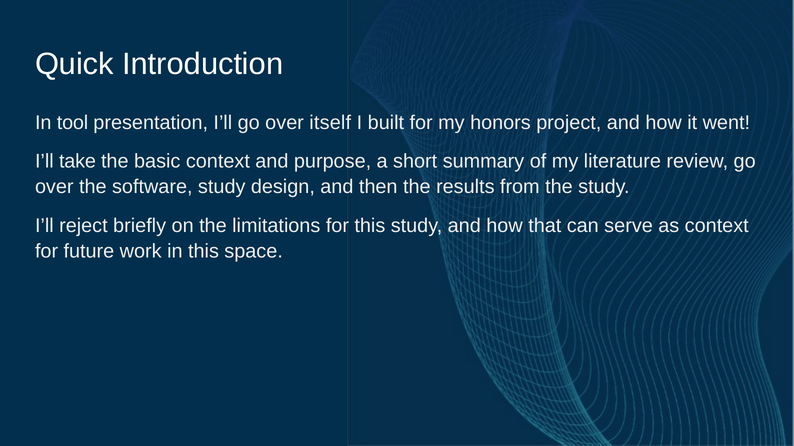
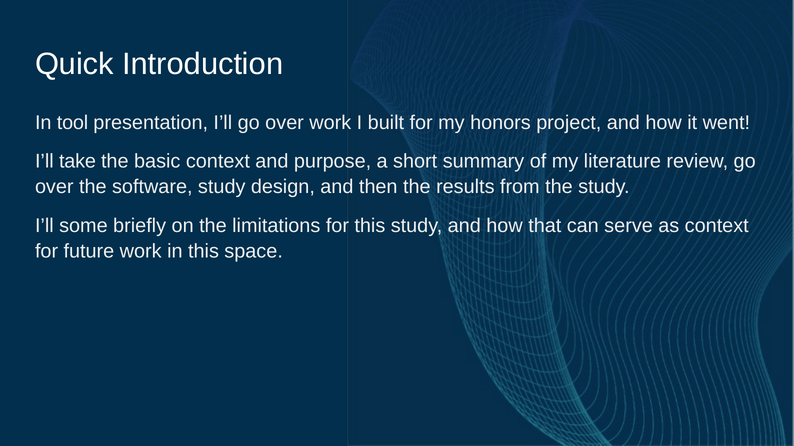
over itself: itself -> work (330, 123)
reject: reject -> some (83, 226)
